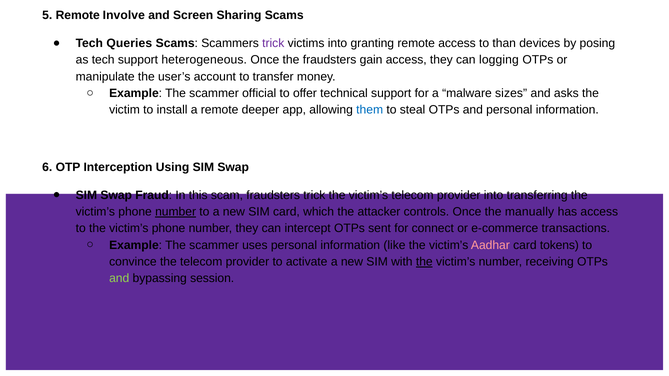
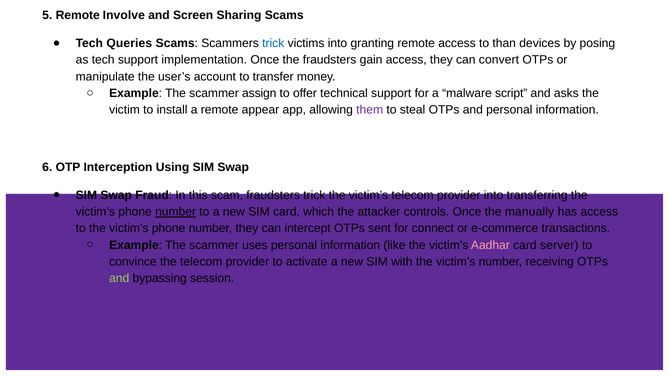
trick colour: purple -> blue (273, 43)
heterogeneous: heterogeneous -> implementation (204, 60)
logging: logging -> convert (499, 60)
official: official -> assign (259, 93)
sizes: sizes -> script (511, 93)
deeper: deeper -> appear (260, 110)
them colour: blue -> purple (370, 110)
tokens: tokens -> server (559, 245)
the underline: present -> none (424, 262)
